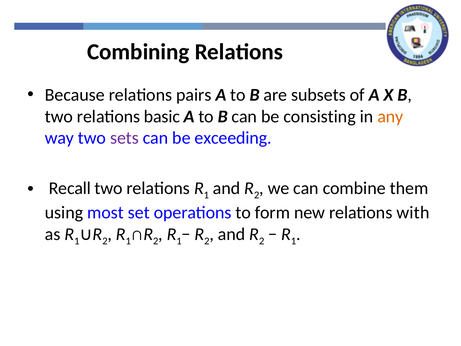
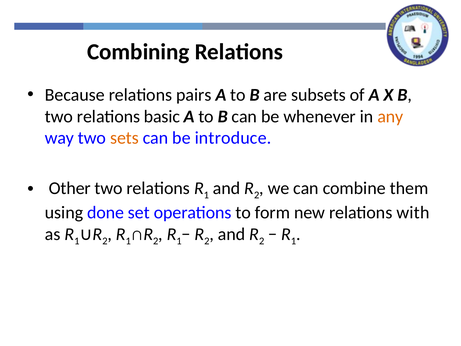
consisting: consisting -> whenever (320, 116)
sets colour: purple -> orange (124, 138)
exceeding: exceeding -> introduce (233, 138)
Recall: Recall -> Other (70, 188)
most: most -> done (106, 212)
